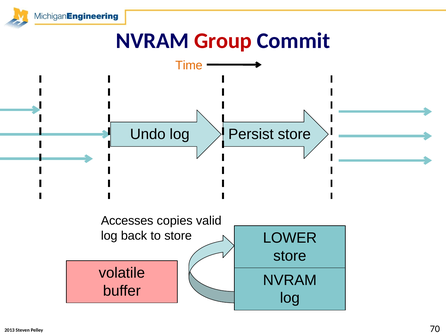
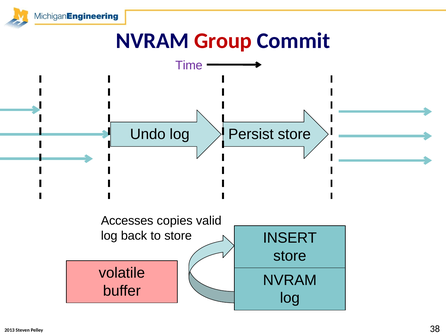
Time colour: orange -> purple (189, 65)
LOWER: LOWER -> INSERT (290, 238)
70: 70 -> 38 (435, 328)
